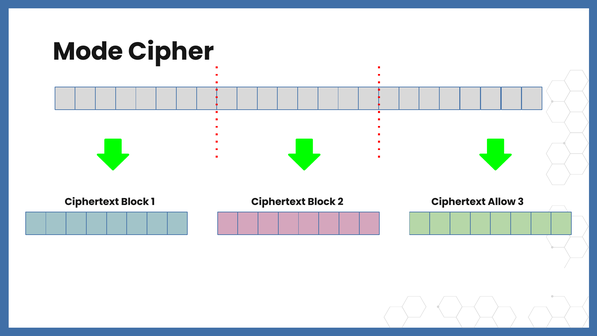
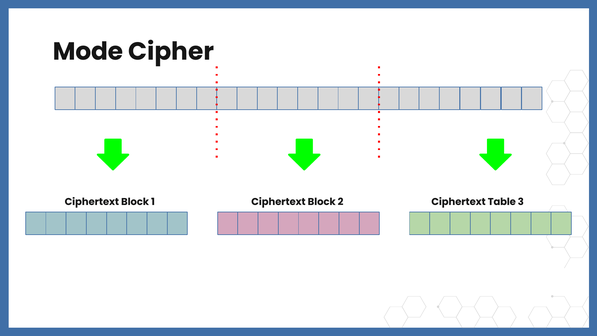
Allow: Allow -> Table (502, 202)
